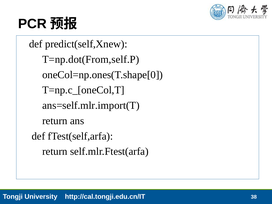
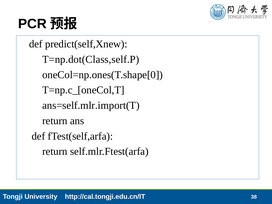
T=np.dot(From,self.P: T=np.dot(From,self.P -> T=np.dot(Class,self.P (91, 59)
